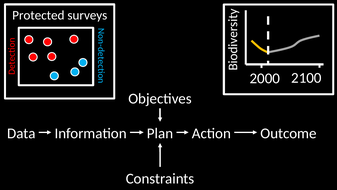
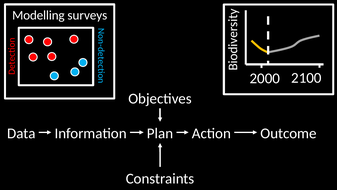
Protected: Protected -> Modelling (38, 15)
